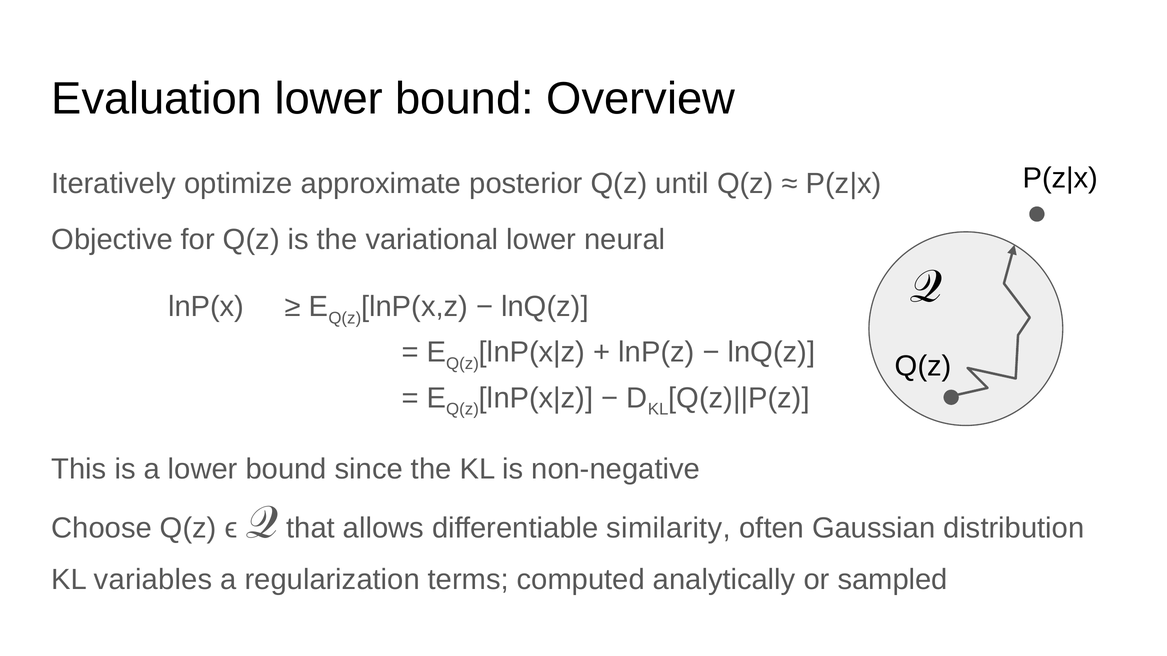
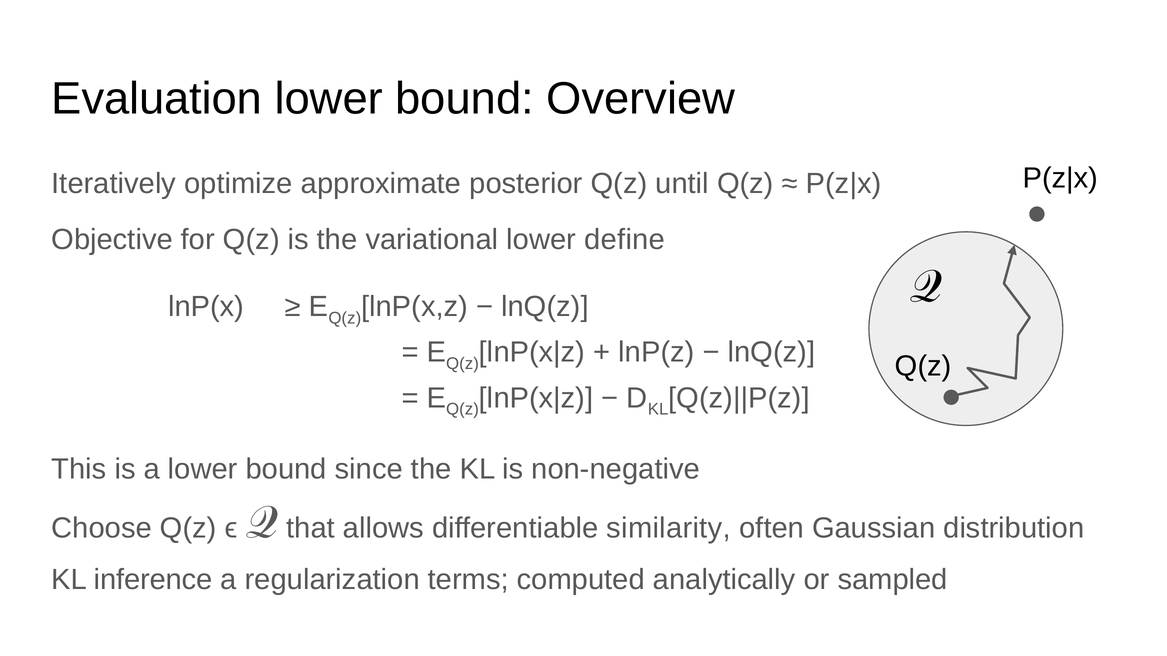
neural: neural -> define (625, 240)
variables: variables -> inference (153, 580)
